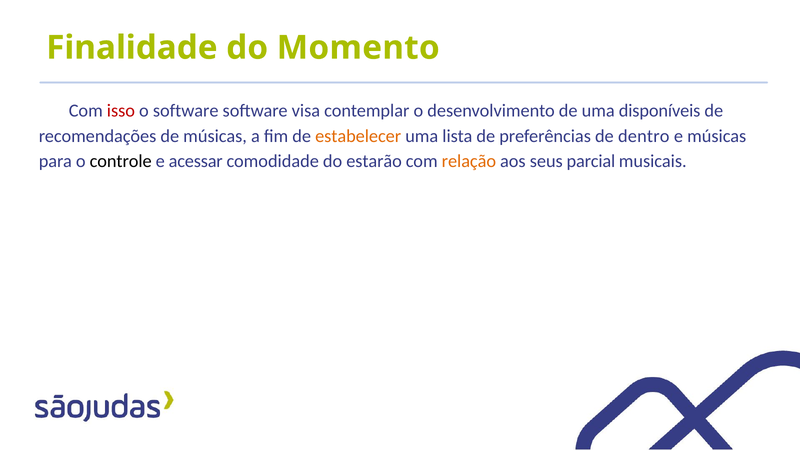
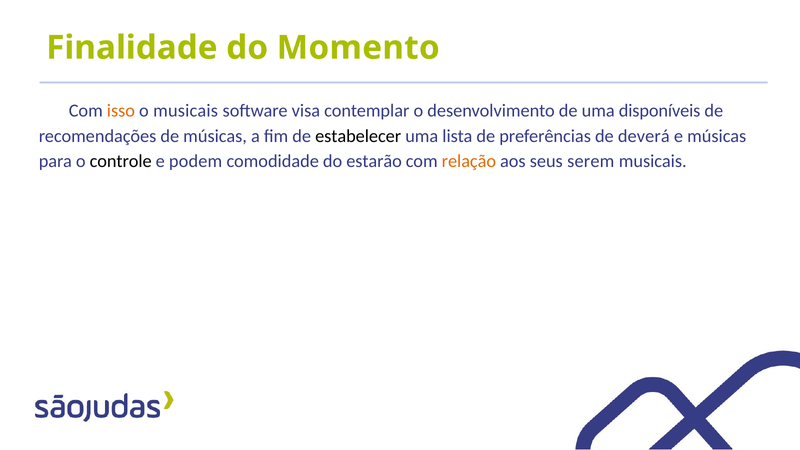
isso colour: red -> orange (121, 111)
o software: software -> musicais (186, 111)
estabelecer colour: orange -> black (358, 136)
dentro: dentro -> deverá (644, 136)
acessar: acessar -> podem (196, 161)
parcial: parcial -> serem (591, 161)
